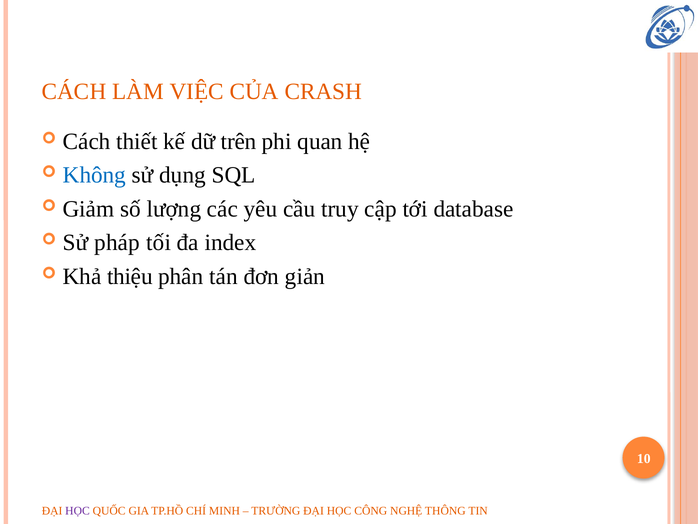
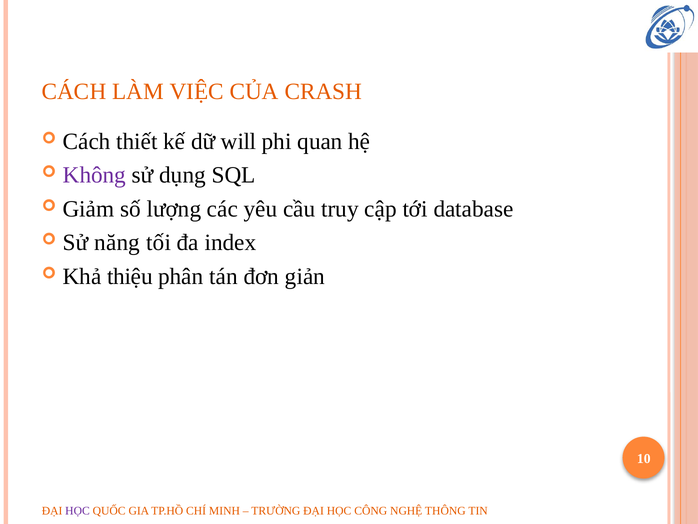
trên: trên -> will (239, 141)
Không colour: blue -> purple (94, 175)
pháp: pháp -> năng (117, 242)
